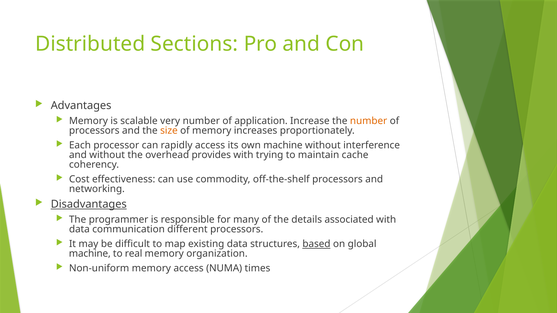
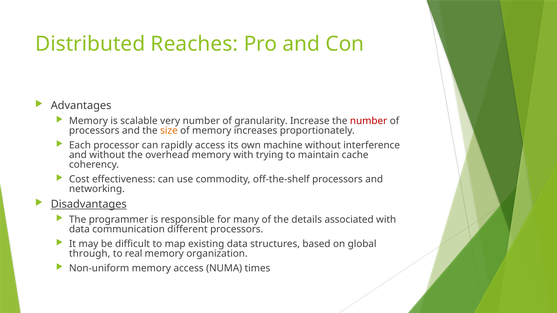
Sections: Sections -> Reaches (194, 44)
application: application -> granularity (261, 121)
number colour: orange -> red (369, 121)
overhead provides: provides -> memory (211, 155)
based underline: present -> none (316, 244)
machine: machine -> through (90, 254)
